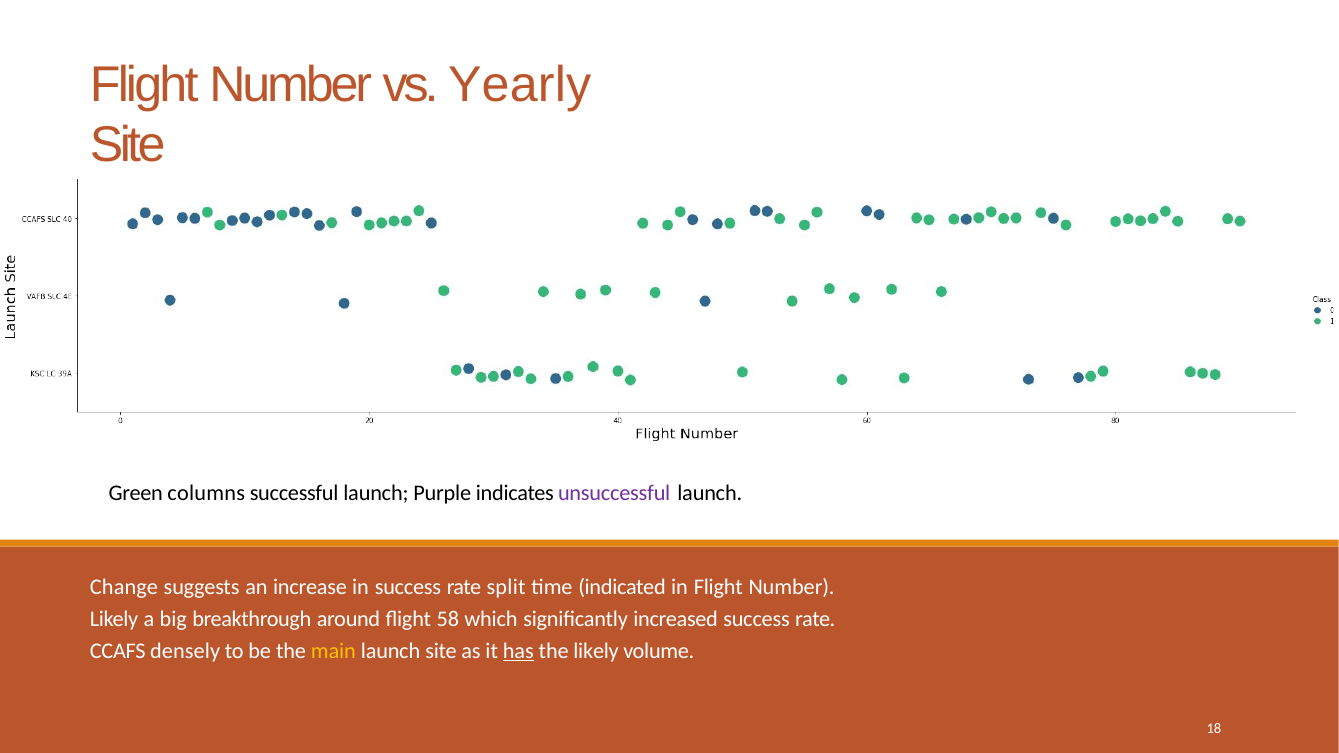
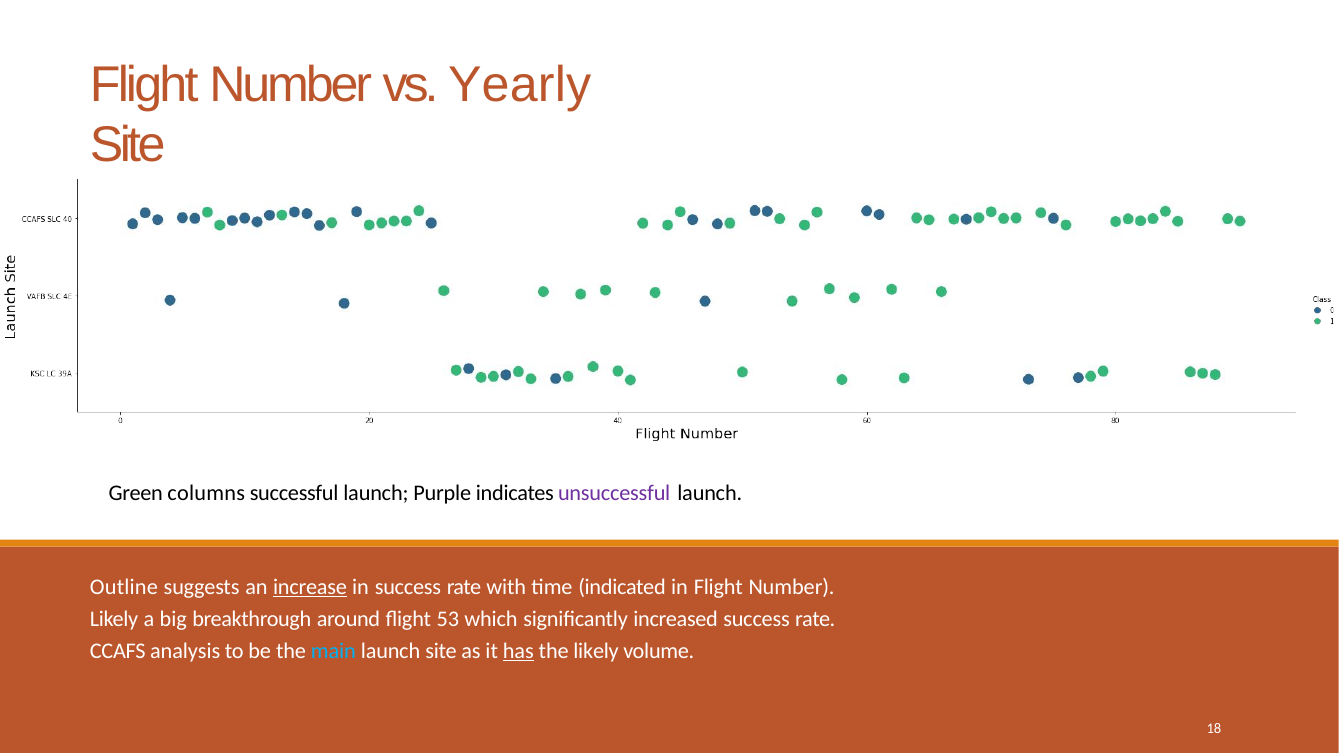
Change: Change -> Outline (124, 587)
increase underline: none -> present (310, 587)
split: split -> with (506, 587)
58: 58 -> 53 (448, 619)
densely: densely -> analysis (185, 651)
main colour: yellow -> light blue (333, 651)
